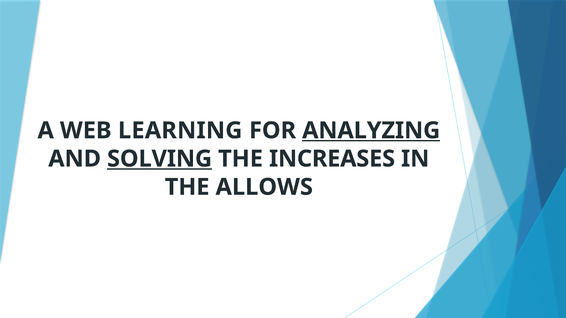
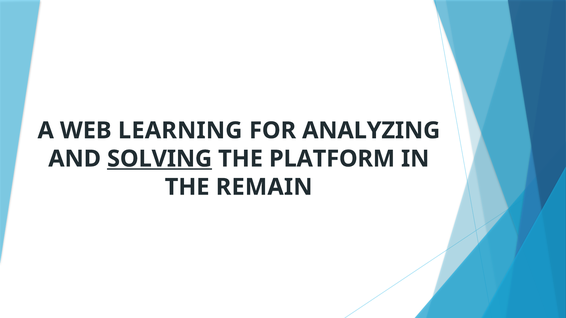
ANALYZING underline: present -> none (371, 131)
INCREASES: INCREASES -> PLATFORM (332, 159)
ALLOWS: ALLOWS -> REMAIN (264, 187)
